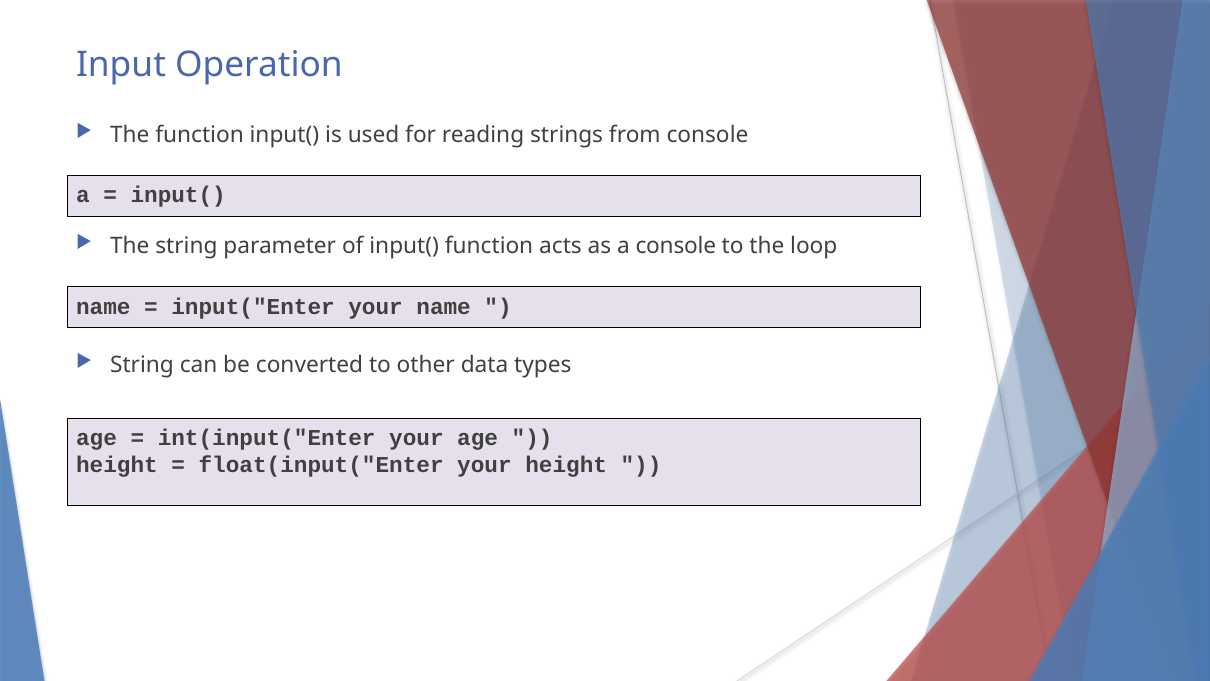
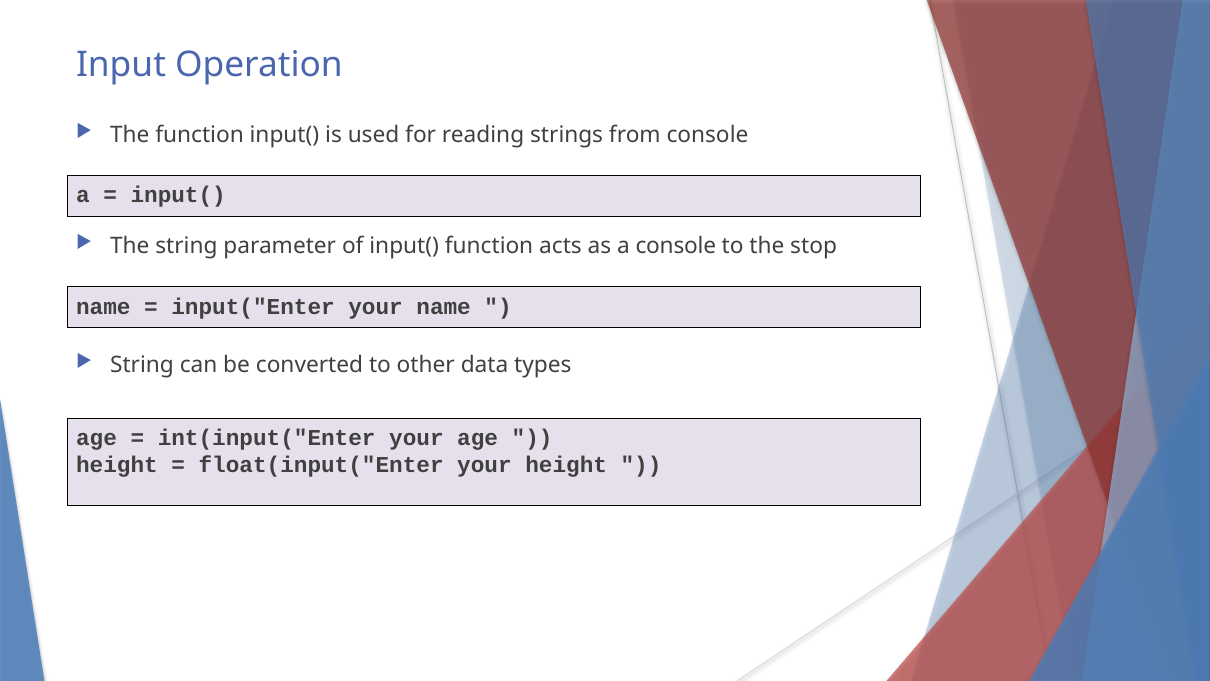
loop: loop -> stop (814, 246)
